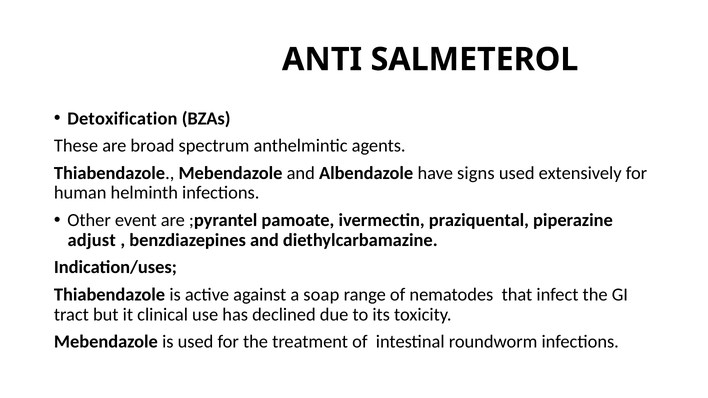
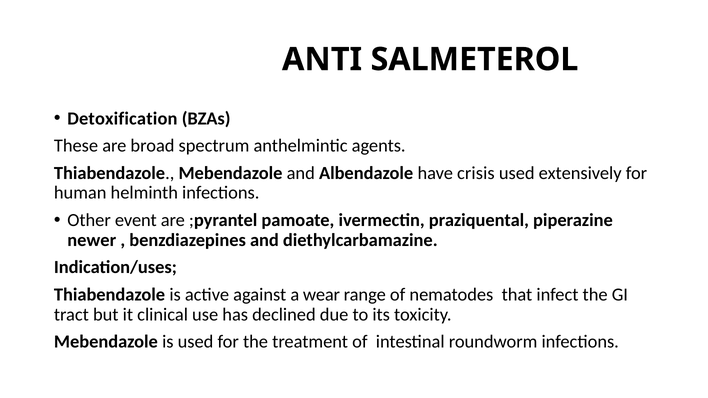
signs: signs -> crisis (476, 173)
adjust: adjust -> newer (92, 240)
soap: soap -> wear (322, 295)
